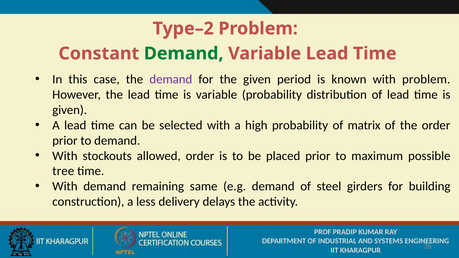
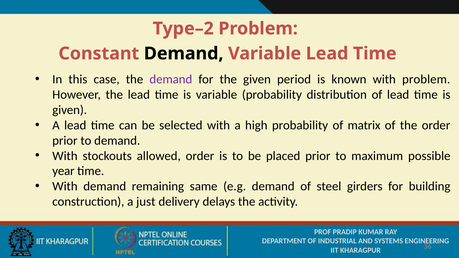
Demand colour: green -> black (184, 54)
tree: tree -> year (63, 171)
less: less -> just (146, 202)
